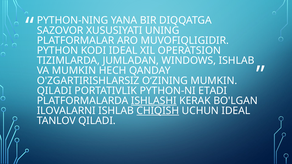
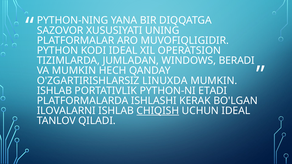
WINDOWS ISHLAB: ISHLAB -> BERADI (237, 61)
OʻZINING: OʻZINING -> LINUXDA (165, 81)
QILADI: QILADI -> ISHLAB (54, 91)
ISHLASHI underline: present -> none (154, 101)
